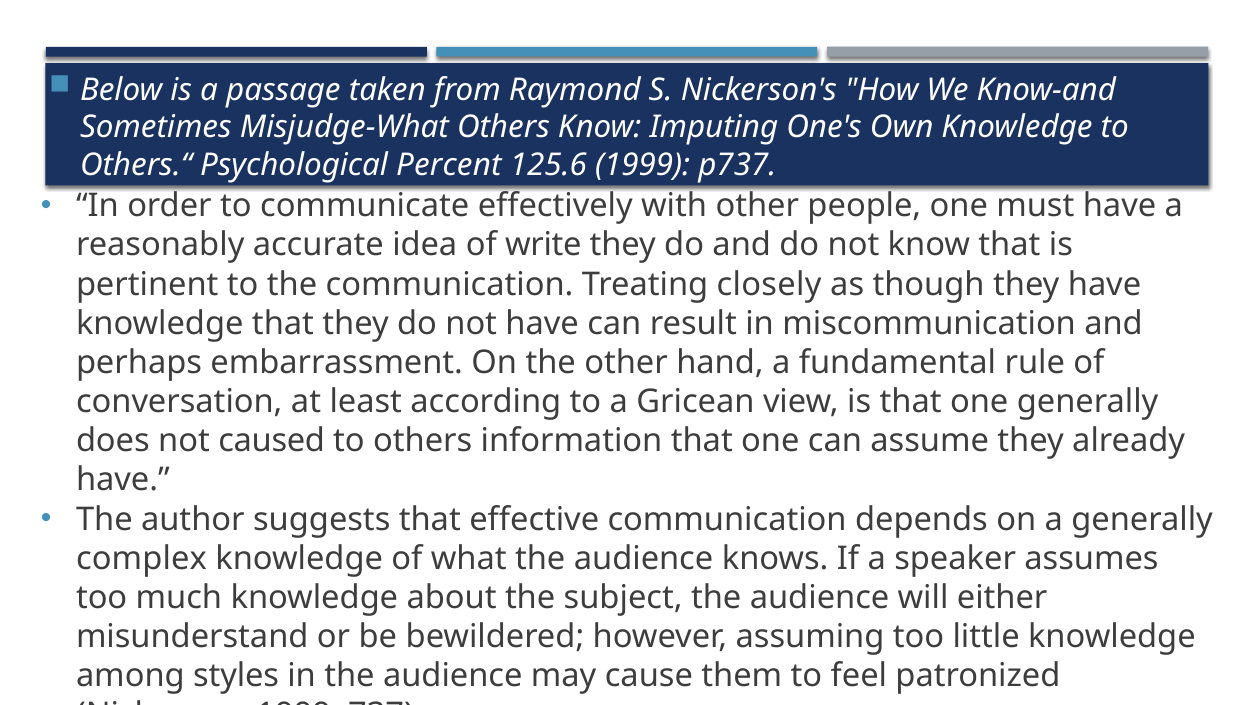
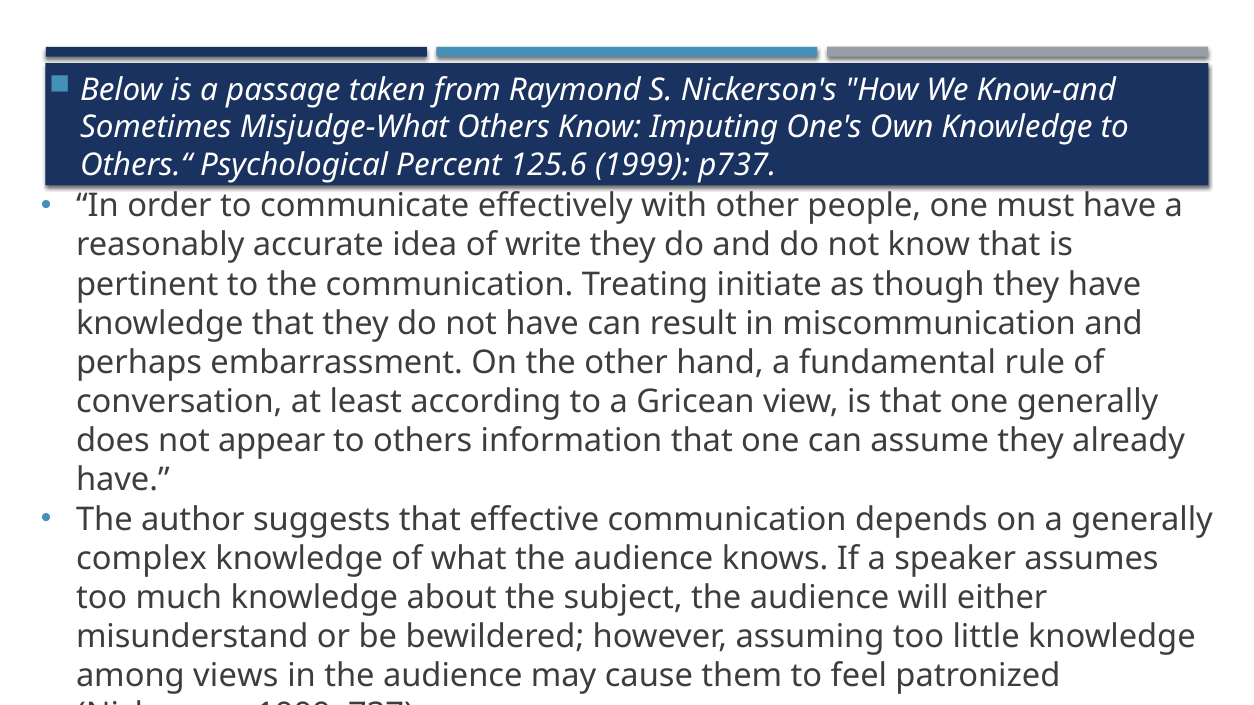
closely: closely -> initiate (769, 284)
caused: caused -> appear (272, 441)
styles: styles -> views (236, 676)
